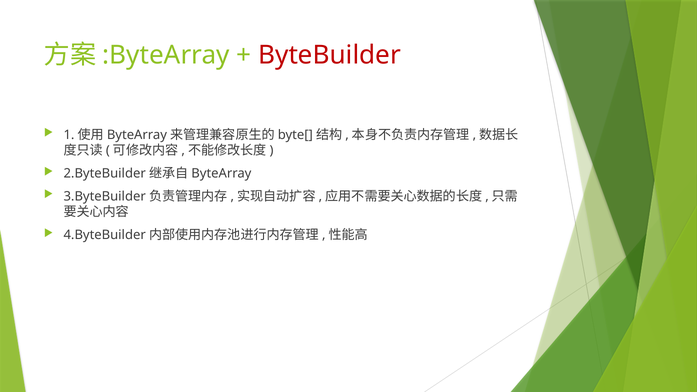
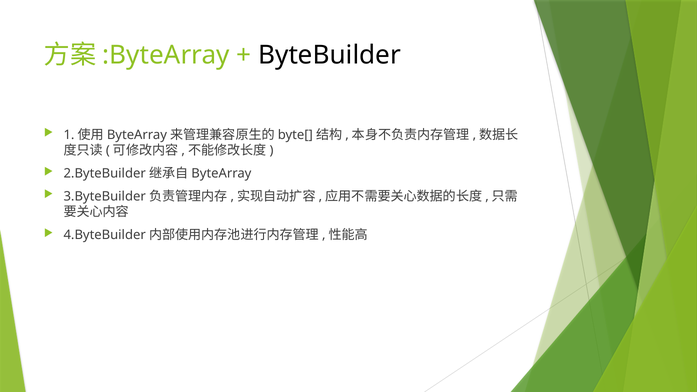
ByteBuilder colour: red -> black (330, 55)
